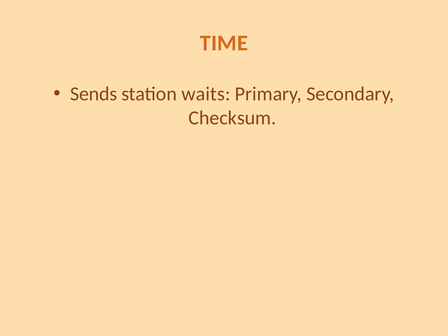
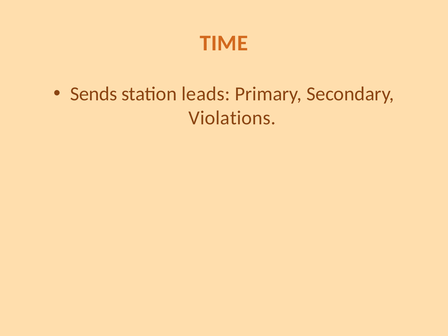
waits: waits -> leads (206, 94)
Checksum: Checksum -> Violations (232, 118)
